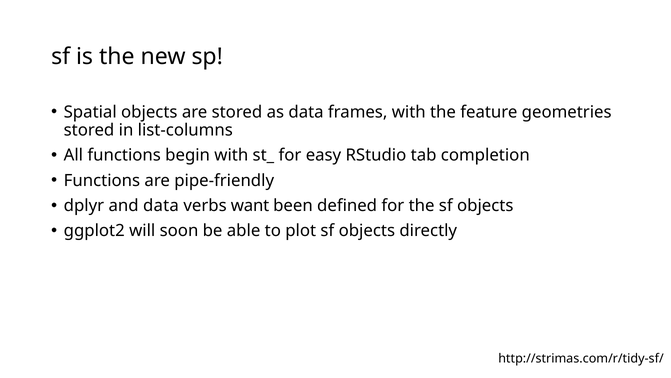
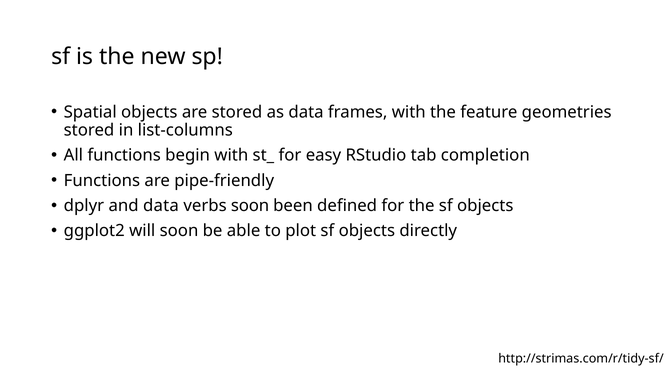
verbs want: want -> soon (250, 205)
